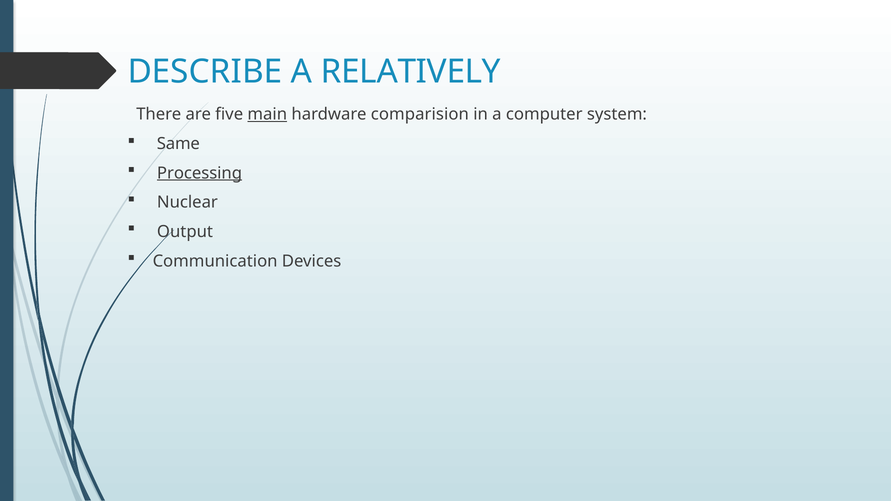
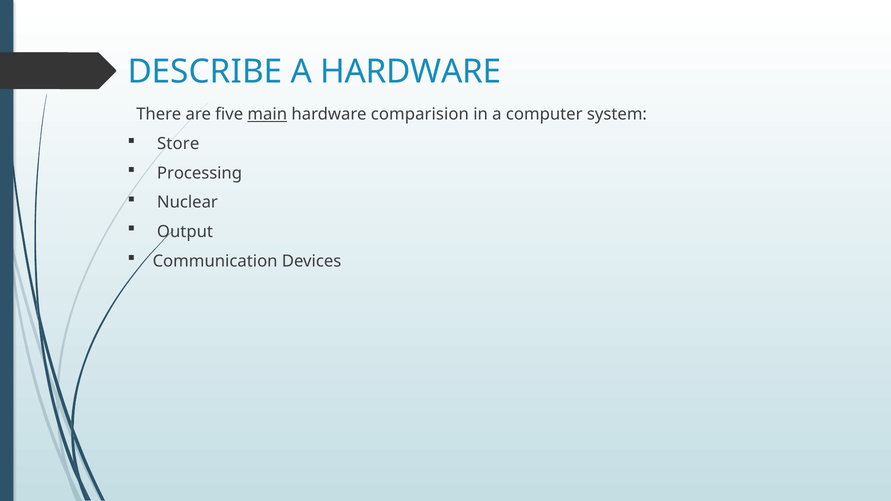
A RELATIVELY: RELATIVELY -> HARDWARE (411, 72)
Same: Same -> Store (178, 144)
Processing underline: present -> none (200, 173)
